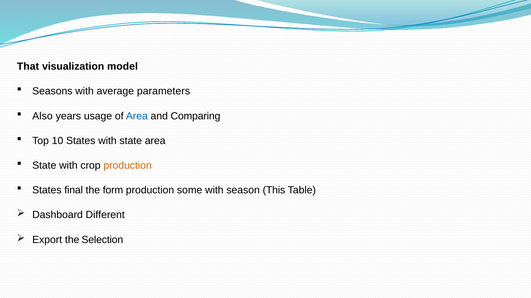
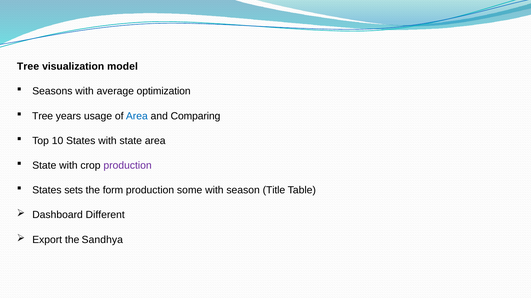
That: That -> Tree (28, 67)
parameters: parameters -> optimization (164, 91)
Also: Also -> Tree (43, 116)
production colour: orange -> purple (128, 166)
final: final -> sets (74, 191)
This: This -> Title (274, 191)
Selection: Selection -> Sandhya (102, 240)
